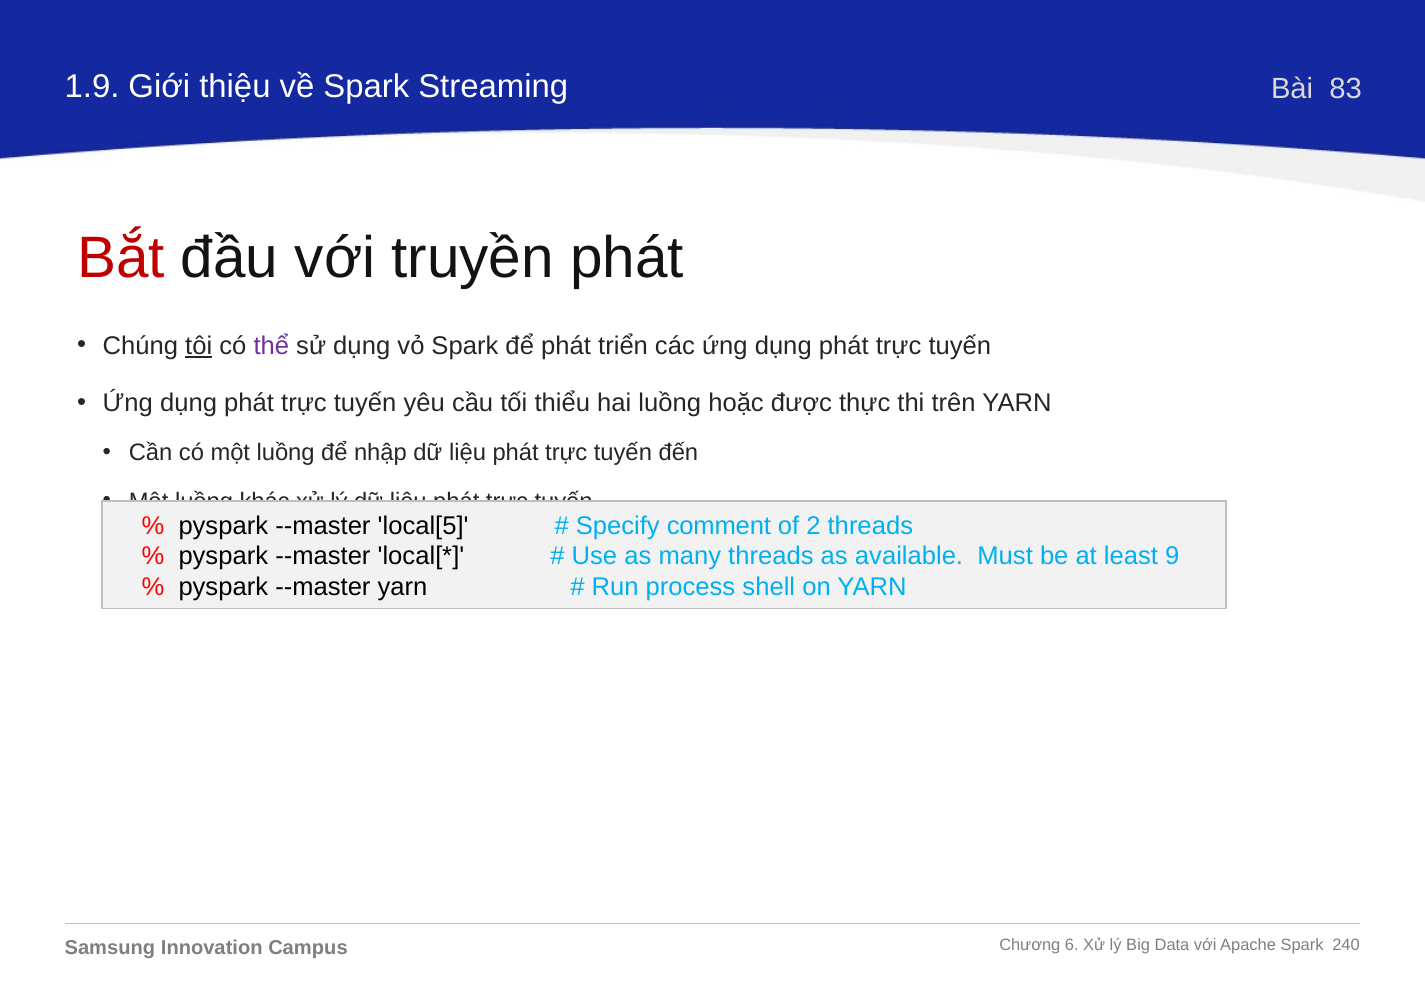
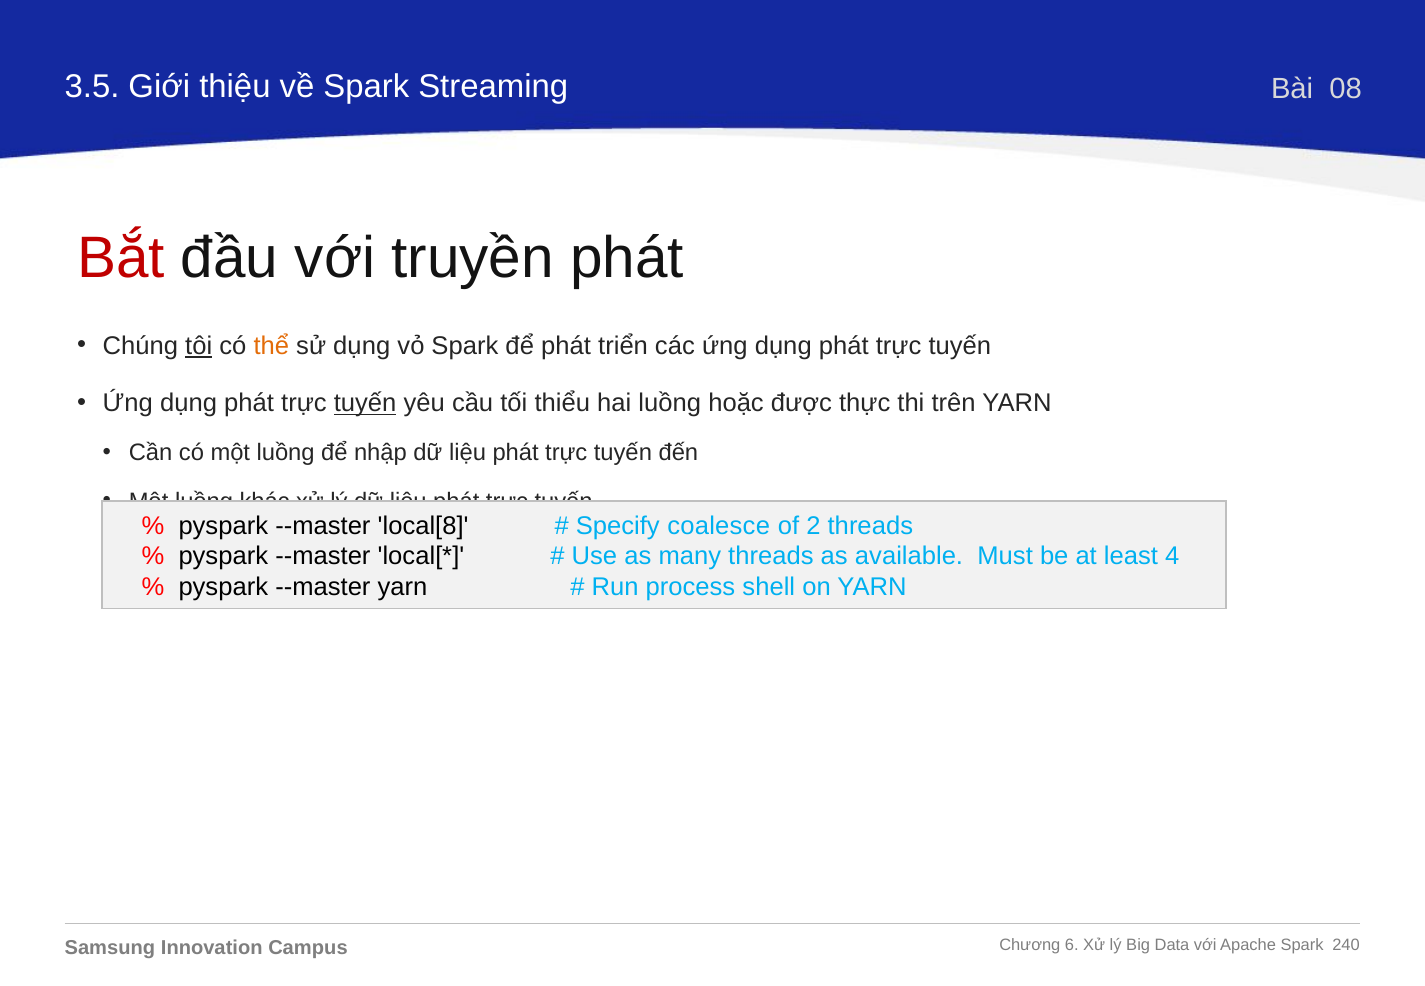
1.9: 1.9 -> 3.5 (92, 86)
83: 83 -> 08 (1346, 89)
thể colour: purple -> orange (271, 346)
tuyến underline: none -> present (365, 404)
local[5: local[5 -> local[8 (423, 526)
comment: comment -> coalesce (719, 526)
9: 9 -> 4 (1172, 557)
